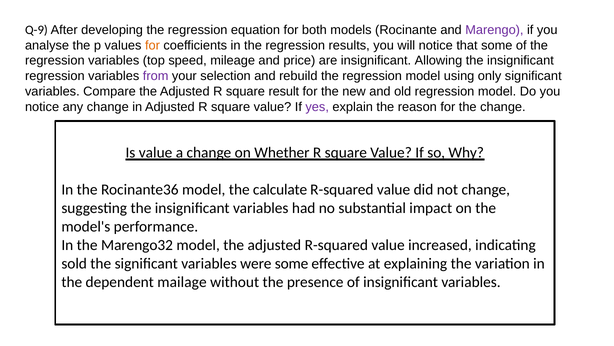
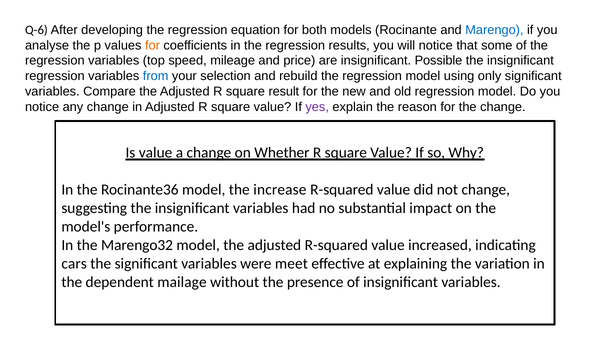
Q-9: Q-9 -> Q-6 (36, 30)
Marengo colour: purple -> blue (494, 30)
Allowing: Allowing -> Possible (438, 61)
from colour: purple -> blue (156, 76)
calculate: calculate -> increase (280, 189)
sold: sold -> cars (74, 263)
were some: some -> meet (291, 263)
